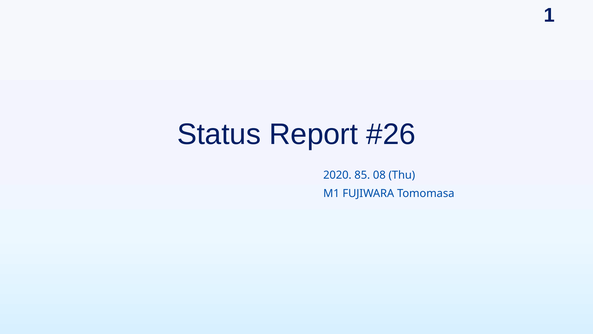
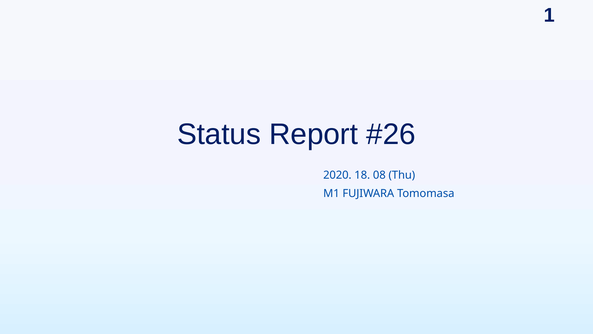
85: 85 -> 18 (362, 175)
